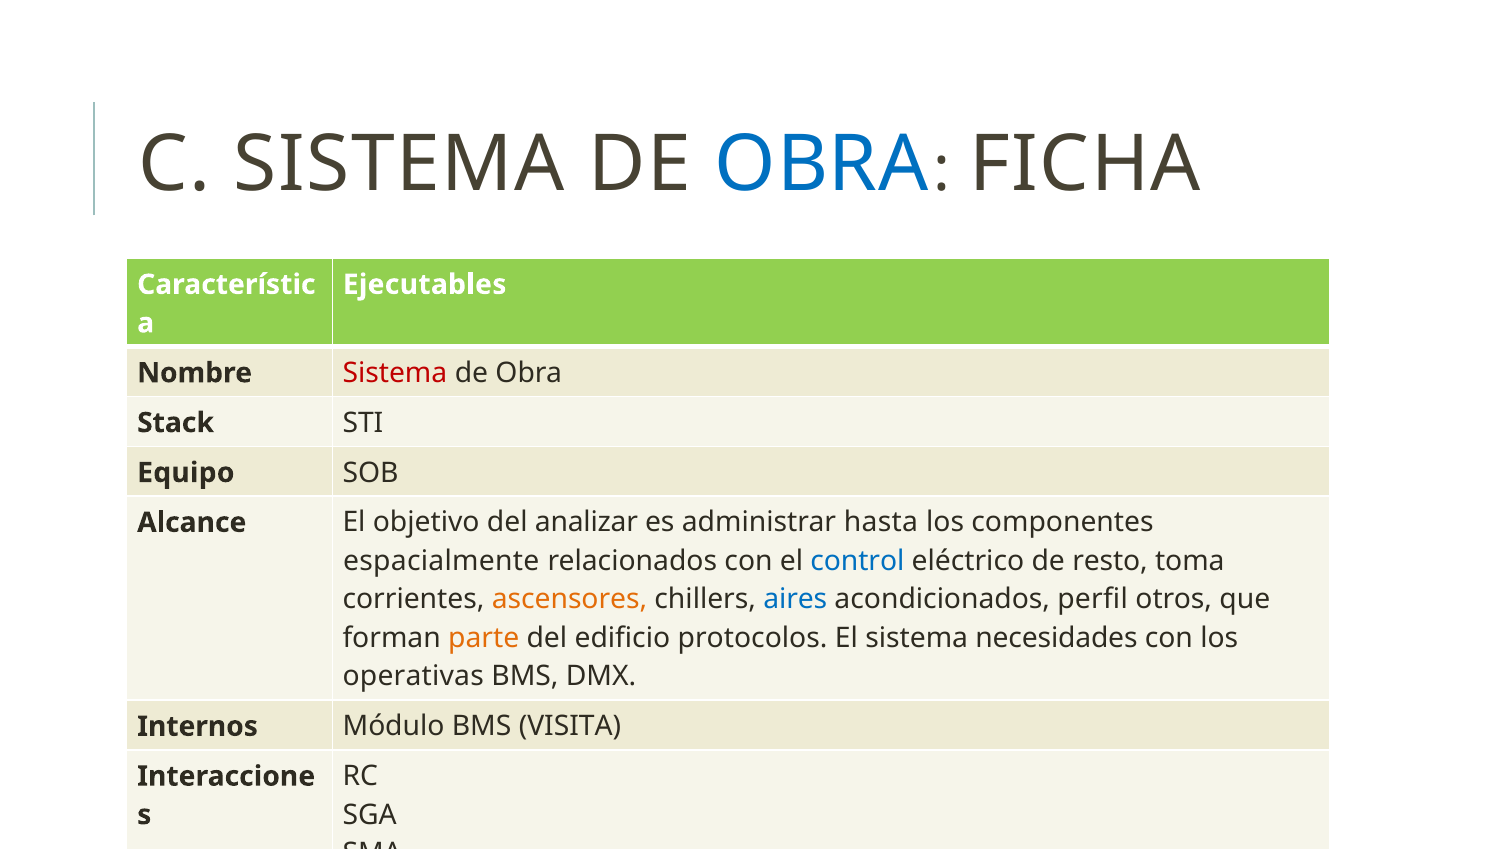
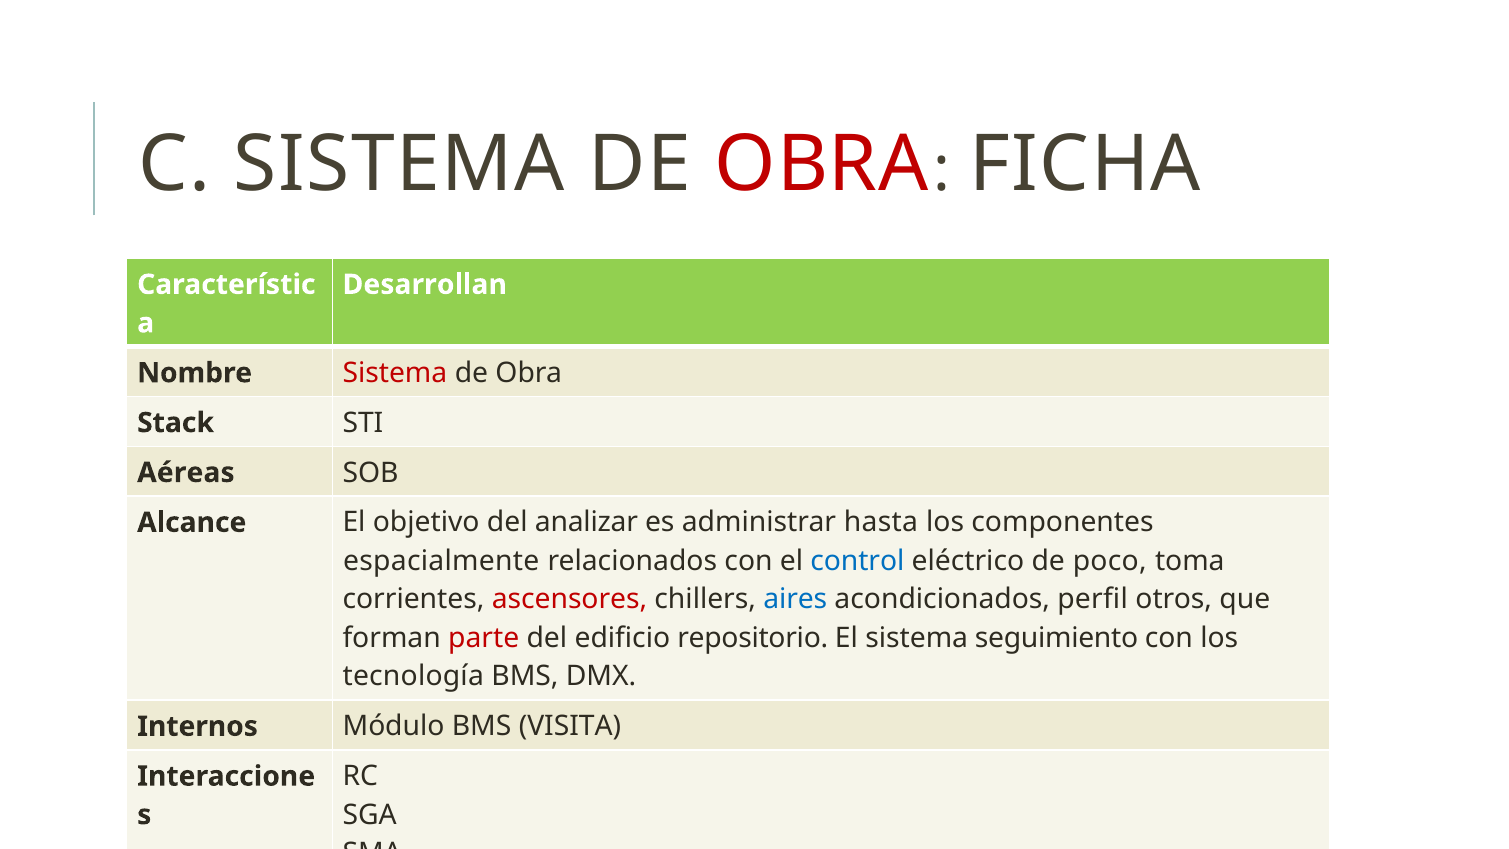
OBRA colour: blue -> red (822, 165)
Ejecutables: Ejecutables -> Desarrollan (425, 285)
Equipo: Equipo -> Aéreas (186, 473)
resto: resto -> poco (1110, 561)
ascensores colour: orange -> red (570, 599)
parte colour: orange -> red (484, 638)
protocolos: protocolos -> repositorio (753, 638)
necesidades: necesidades -> seguimiento (1057, 638)
operativas: operativas -> tecnología (413, 676)
